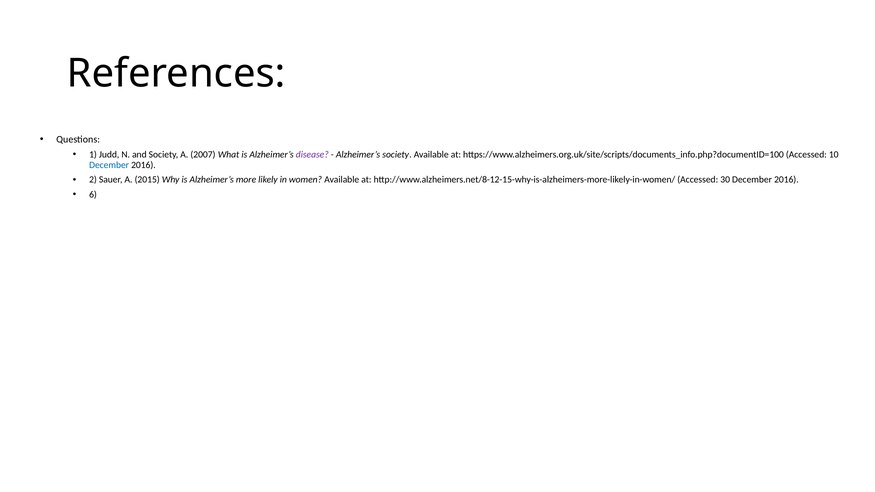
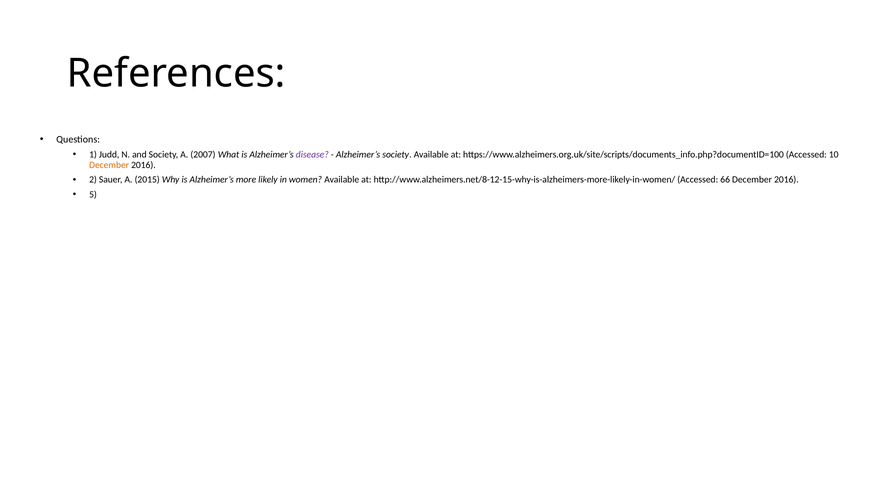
December colour: blue -> orange (109, 165)
30: 30 -> 66 (725, 180)
6: 6 -> 5 (93, 195)
